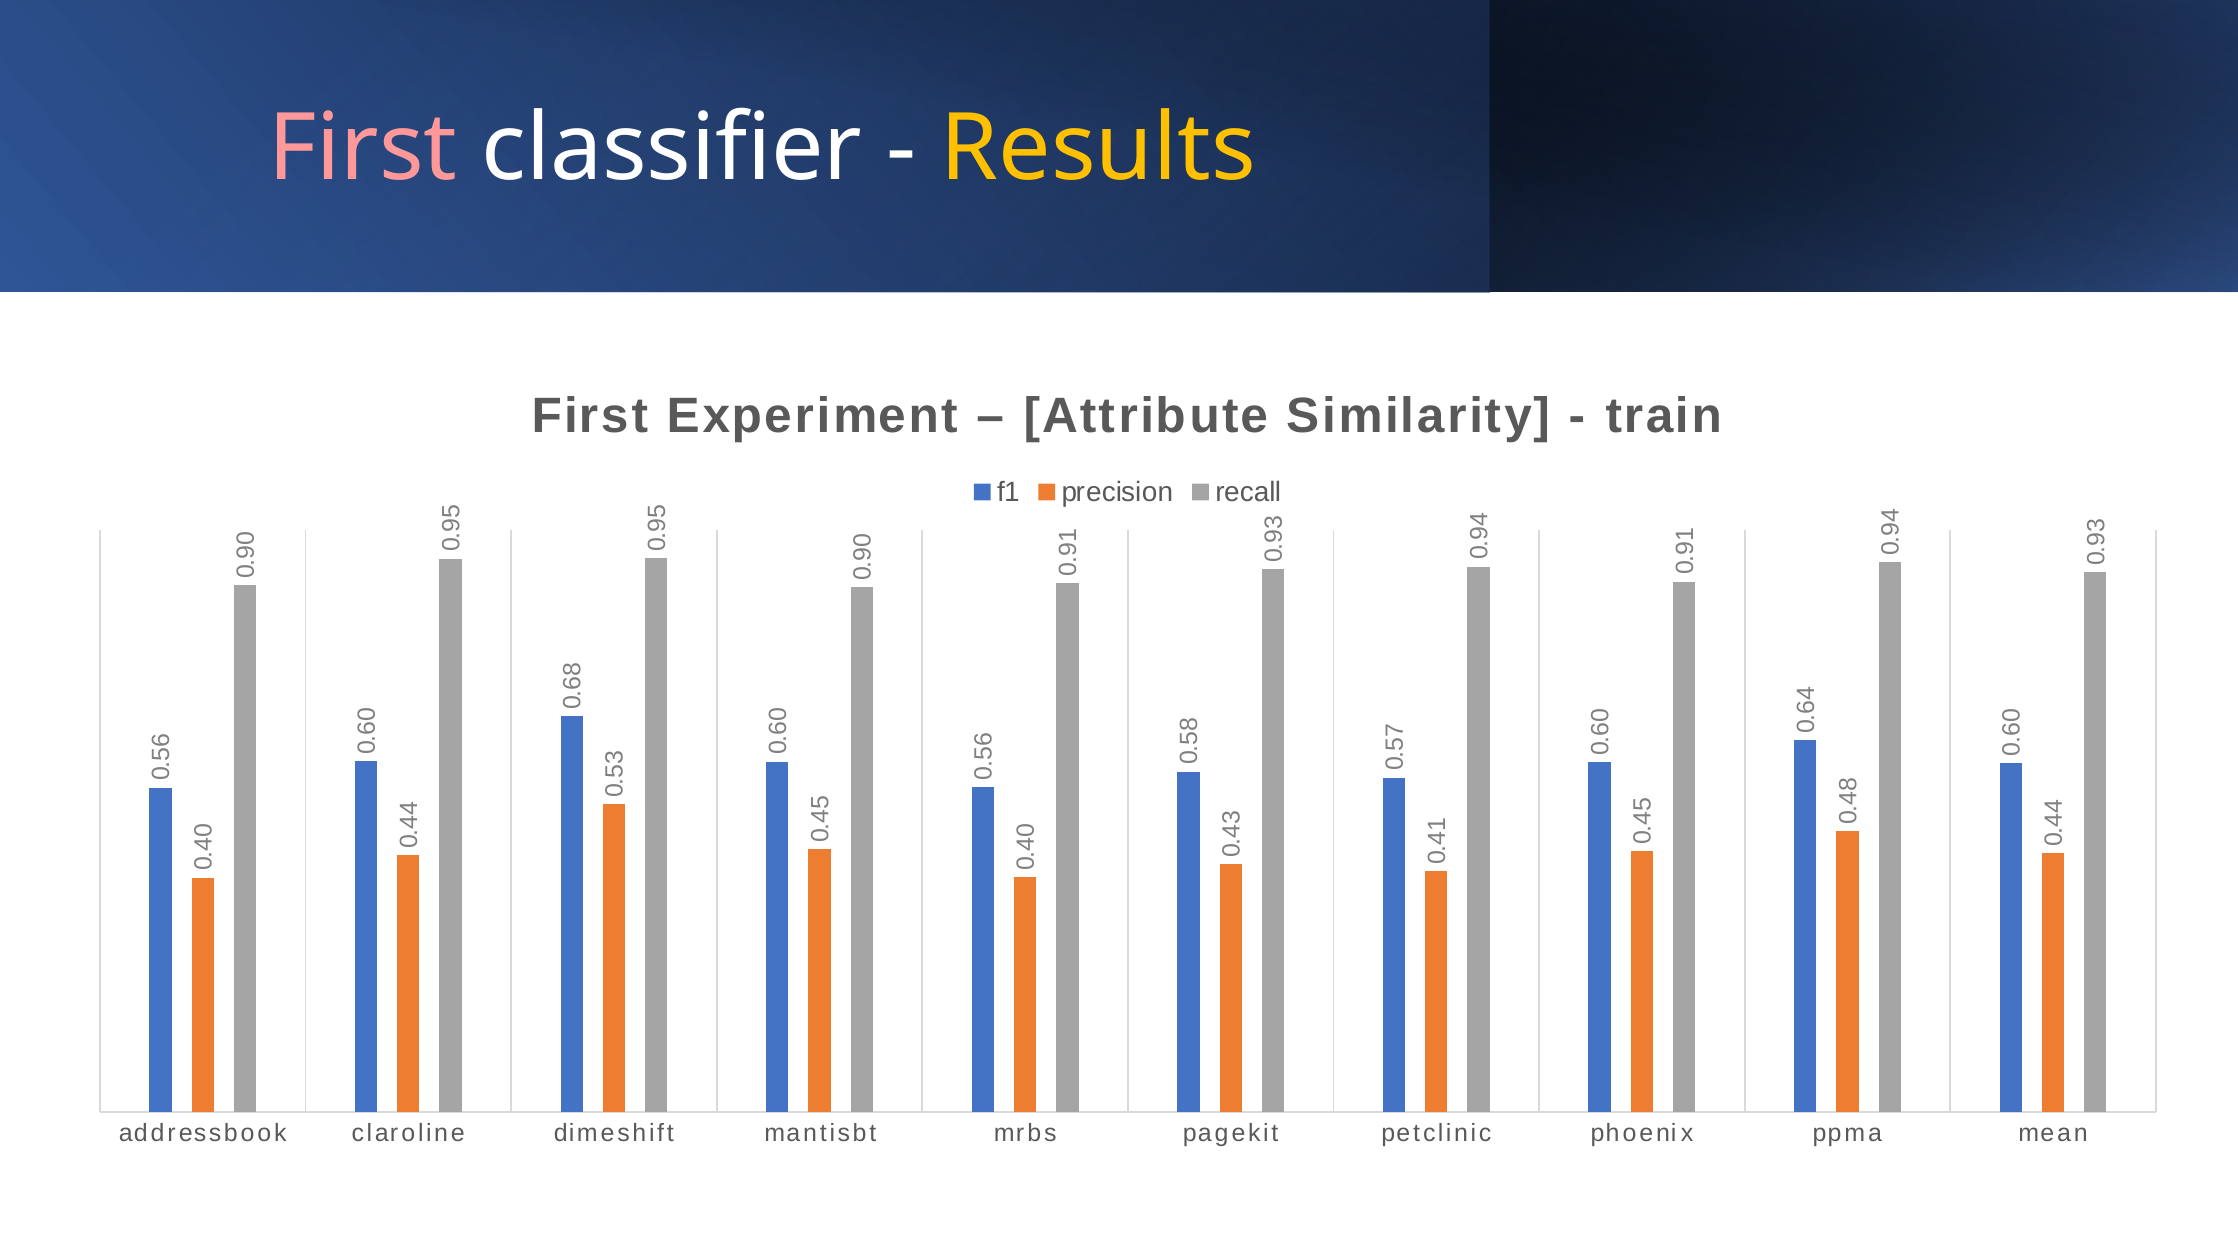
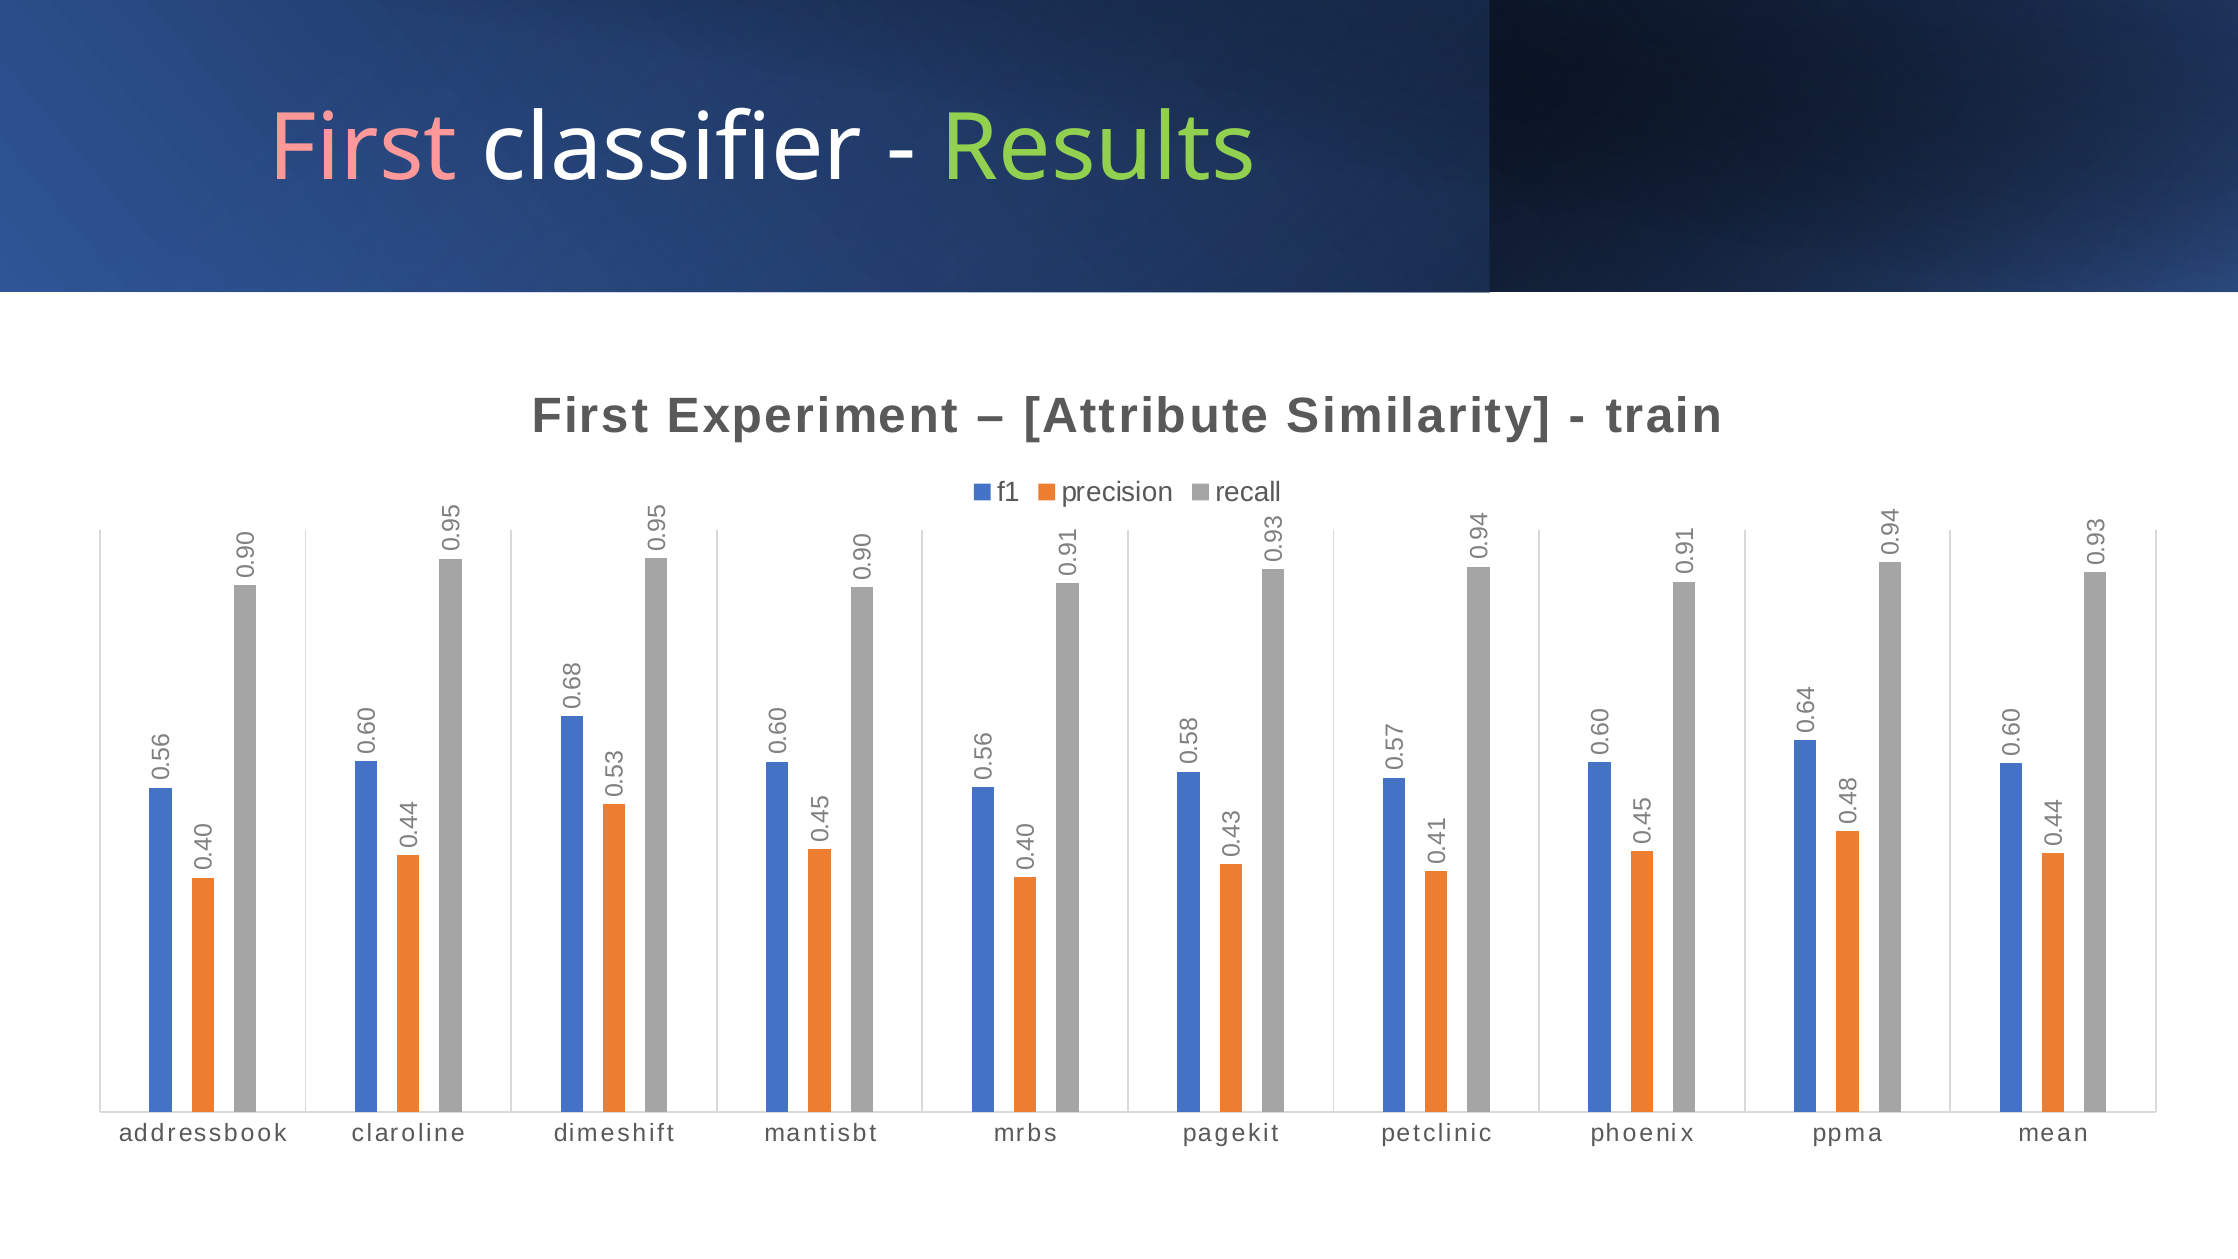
Results colour: yellow -> light green (1098, 148)
